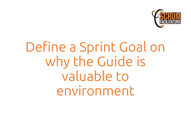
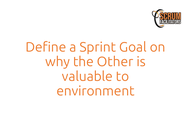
Guide: Guide -> Other (115, 62)
